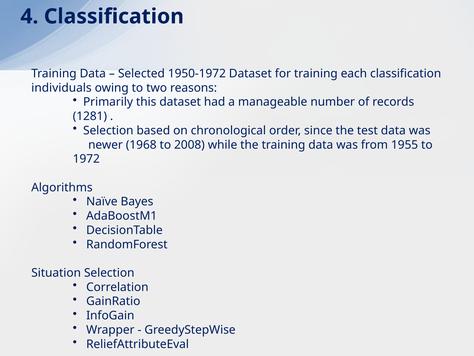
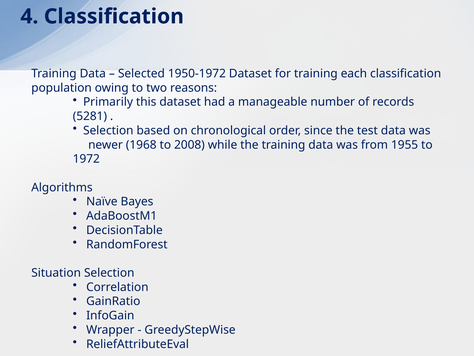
individuals: individuals -> population (62, 88)
1281: 1281 -> 5281 (90, 116)
